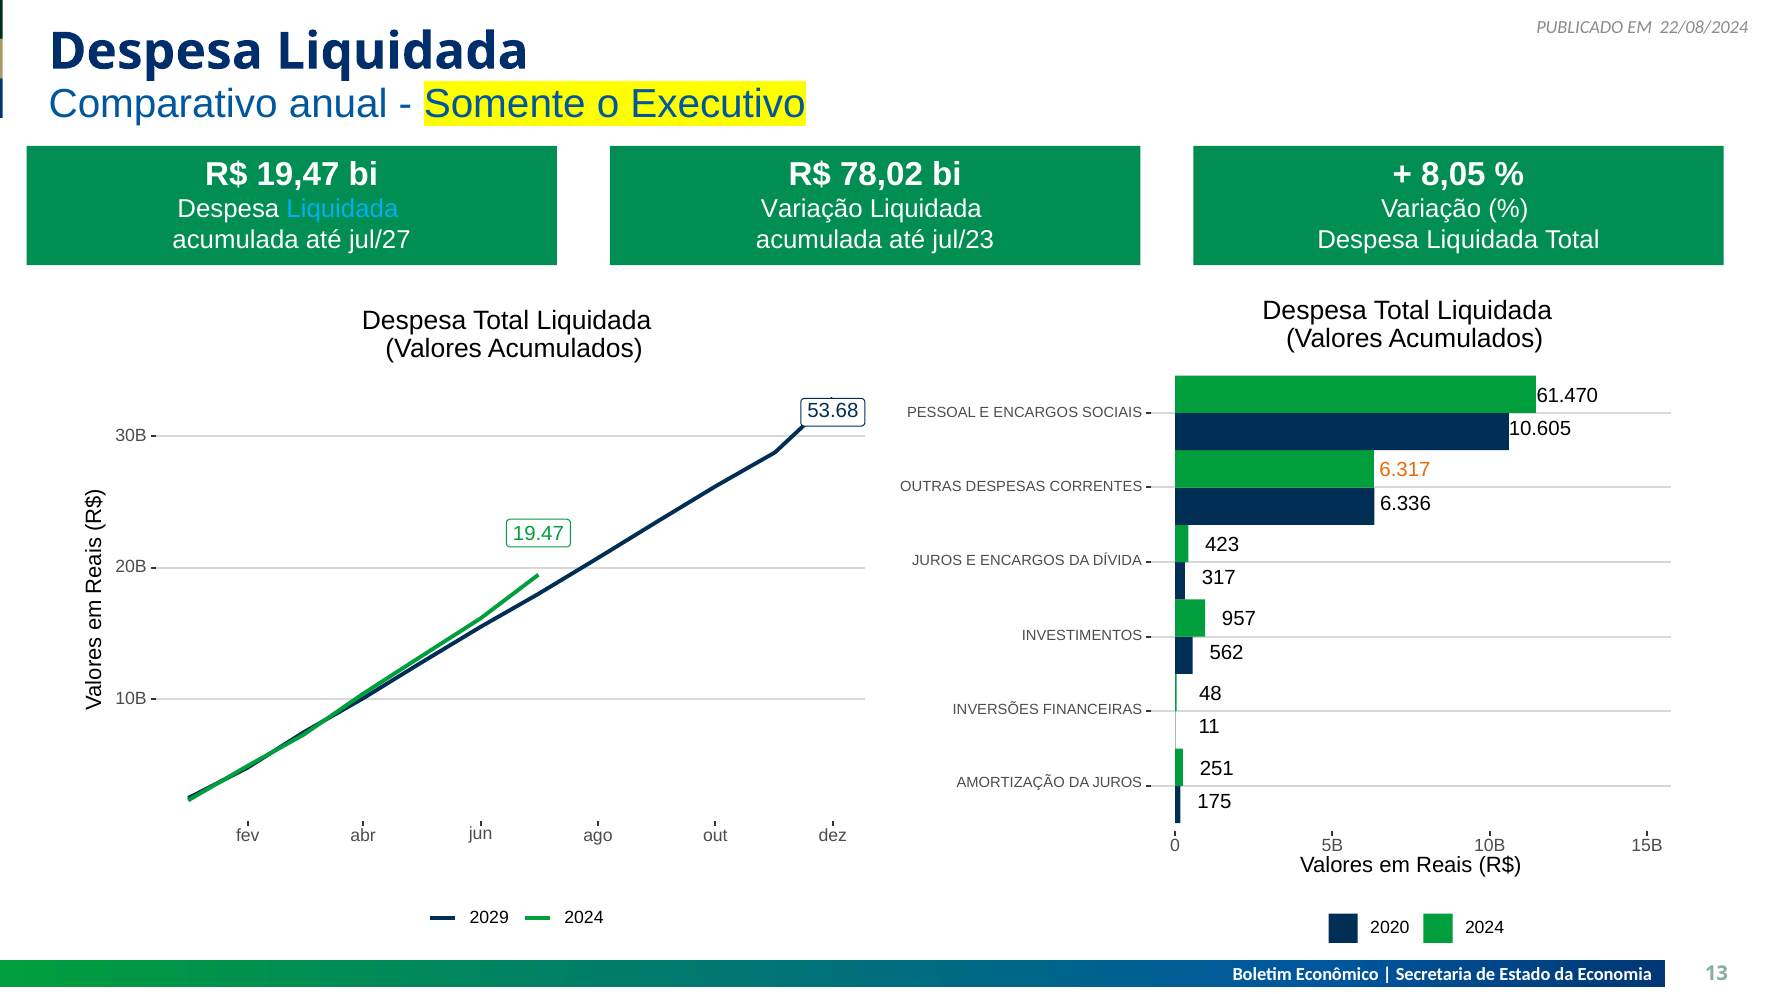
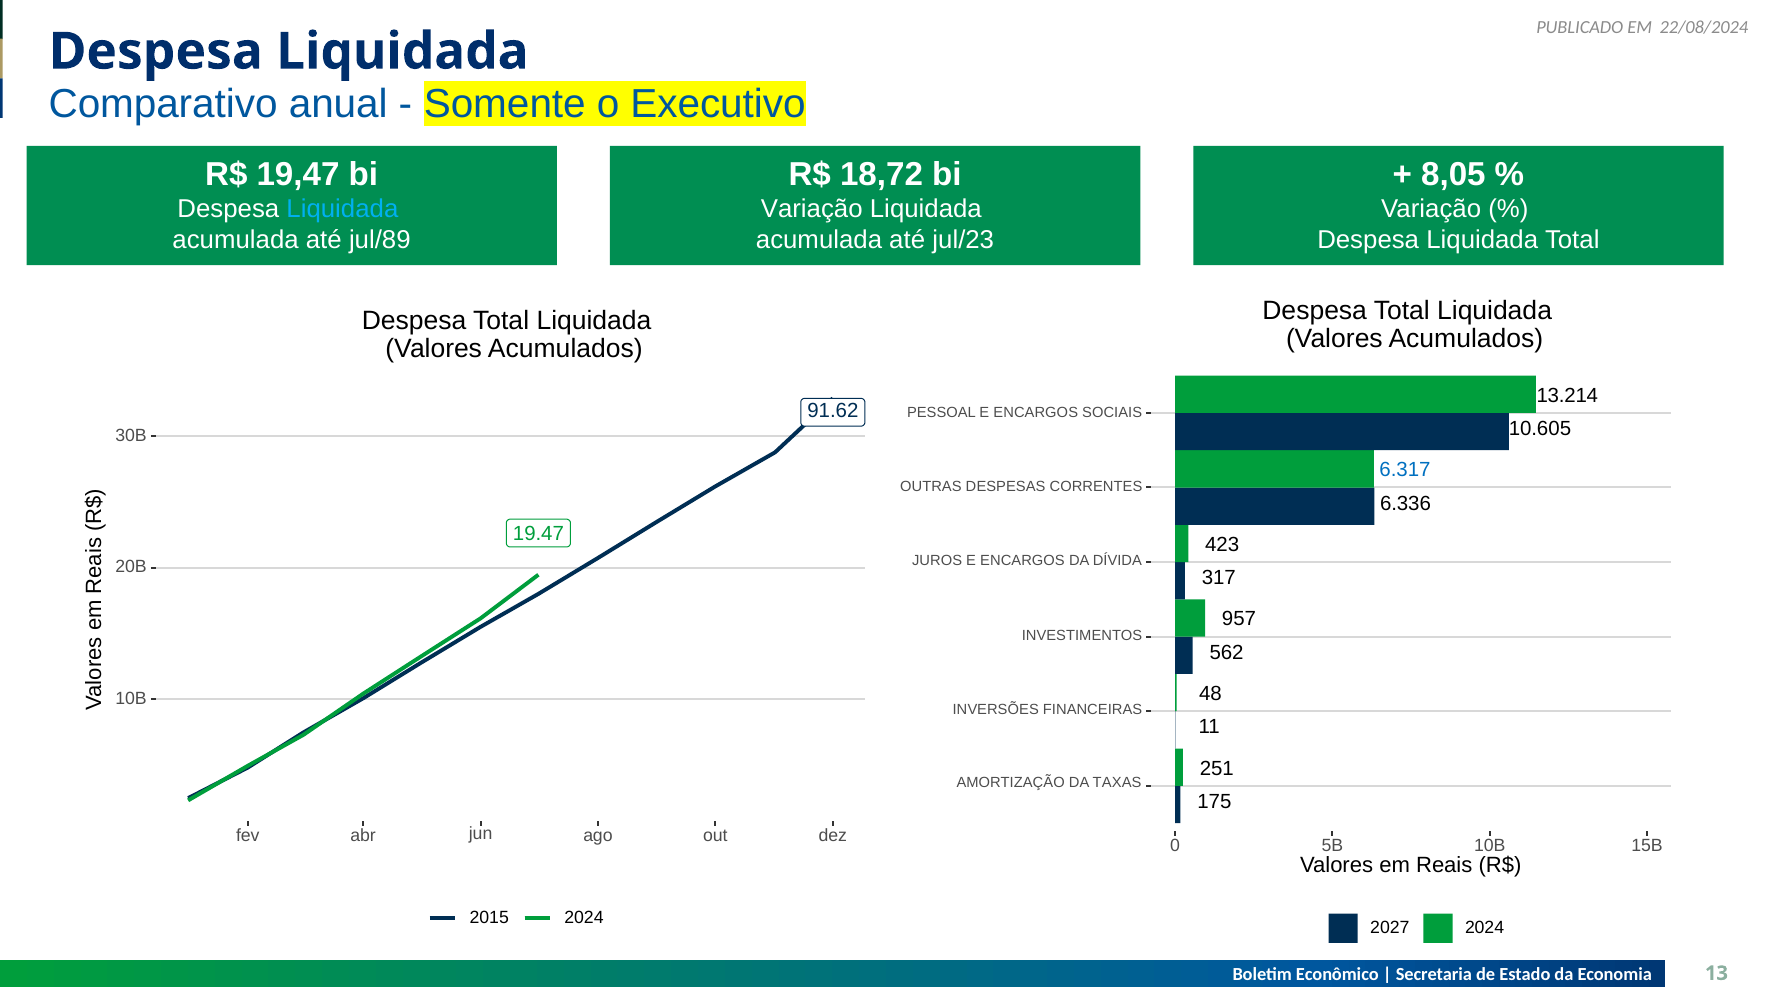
78,02: 78,02 -> 18,72 (882, 175)
jul/27: jul/27 -> jul/89 (380, 241)
61.470: 61.470 -> 13.214 (1567, 396)
53.68: 53.68 -> 91.62 (833, 411)
6.317 colour: orange -> blue (1405, 470)
DA JUROS: JUROS -> TAXAS (1117, 783)
2029: 2029 -> 2015 (489, 918)
2020: 2020 -> 2027 (1390, 928)
